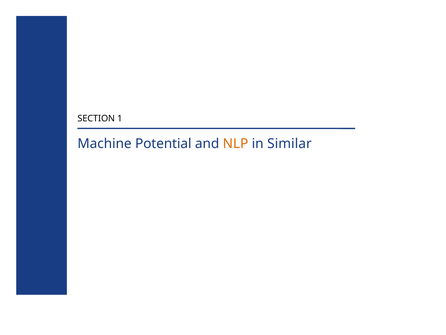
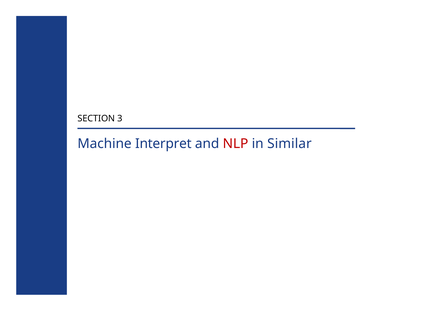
1: 1 -> 3 (120, 118)
Potential: Potential -> Interpret (163, 144)
NLP colour: orange -> red (236, 144)
